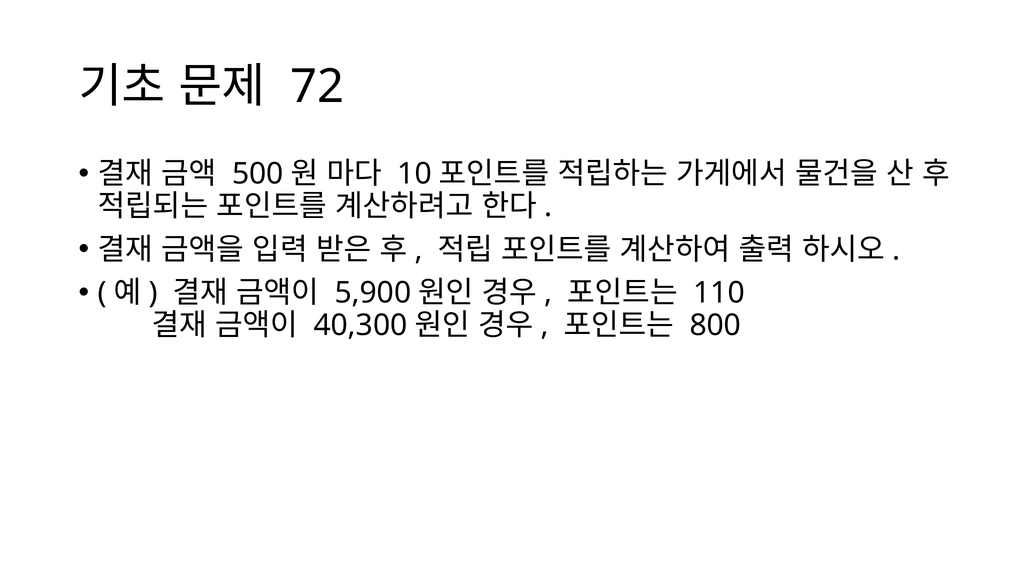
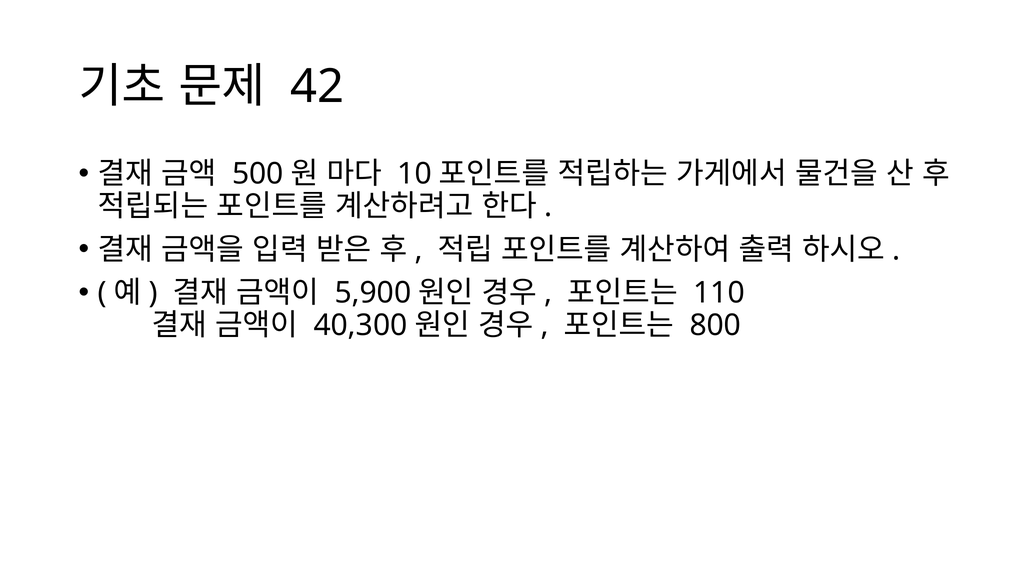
72: 72 -> 42 (317, 87)
